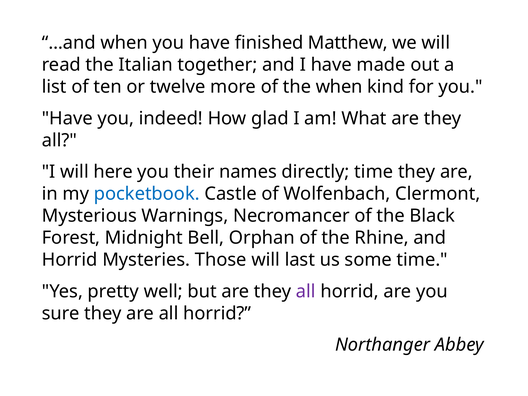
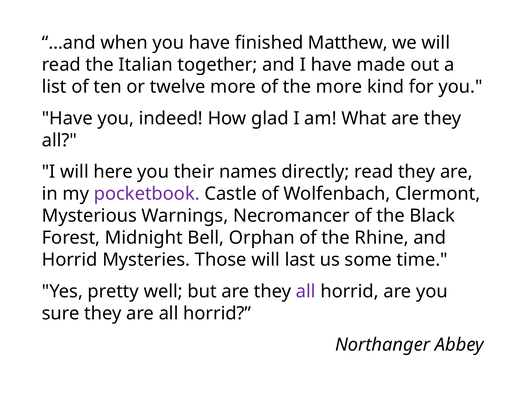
the when: when -> more (339, 87)
directly time: time -> read (374, 172)
pocketbook colour: blue -> purple (147, 194)
